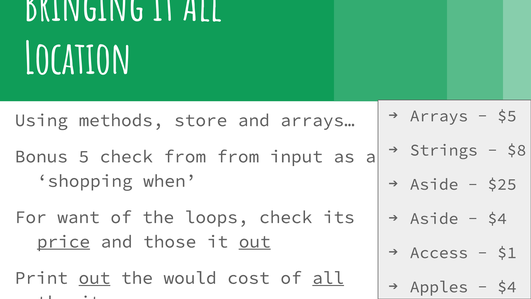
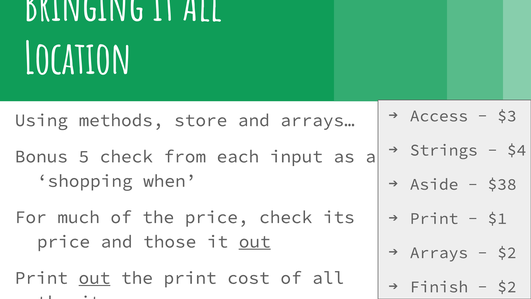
Arrays: Arrays -> Access (439, 116)
$5: $5 -> $3 (507, 116)
$8: $8 -> $4 (517, 150)
from from: from -> each (238, 156)
$25: $25 -> $38 (502, 184)
Aside: Aside -> Print (434, 218)
$4: $4 -> $1 (497, 218)
want: want -> much (79, 217)
the loops: loops -> price (217, 217)
price underline: present -> none (63, 241)
Access: Access -> Arrays (439, 252)
$1: $1 -> $2 (507, 252)
the would: would -> print (190, 278)
all underline: present -> none (328, 278)
Apples: Apples -> Finish (439, 287)
$4: $4 -> $2 (507, 287)
